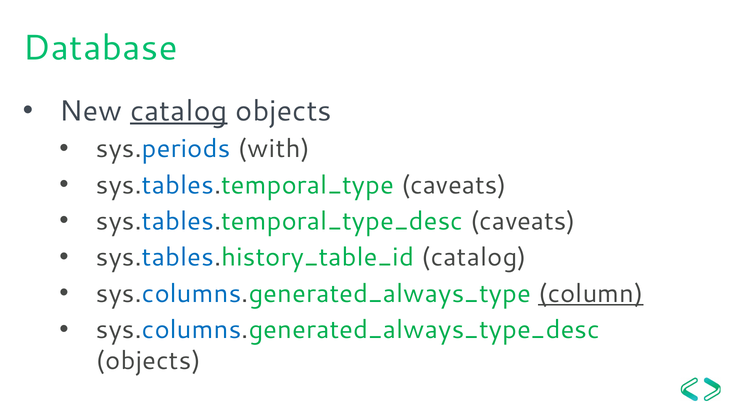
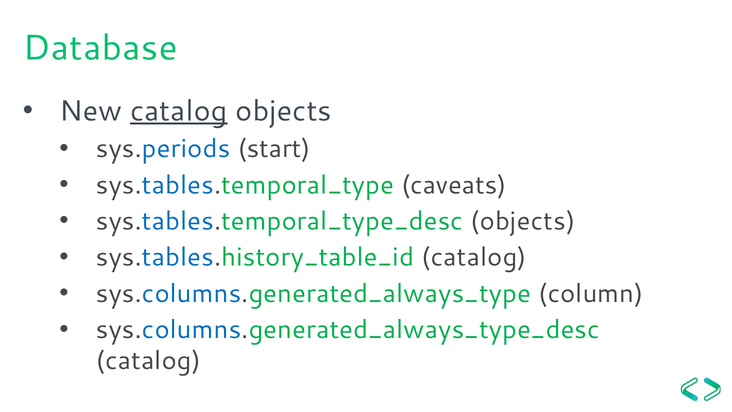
with: with -> start (274, 149)
sys.tables.temporal_type_desc caveats: caveats -> objects (523, 221)
column underline: present -> none (591, 293)
objects: objects -> catalog (148, 361)
